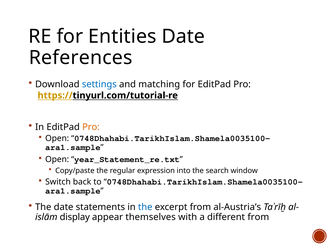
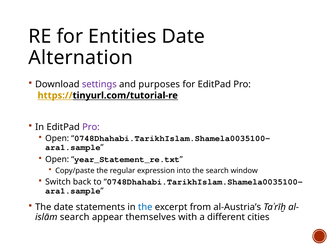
References: References -> Alternation (81, 58)
settings colour: blue -> purple (99, 84)
matching: matching -> purposes (159, 84)
Pro colour: orange -> purple (91, 127)
display: display -> search (75, 217)
different from: from -> cities (258, 217)
